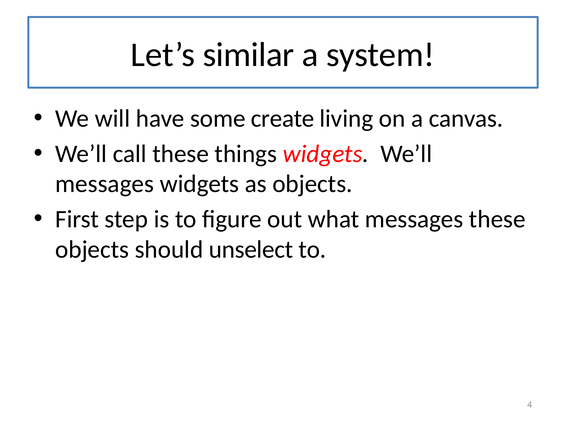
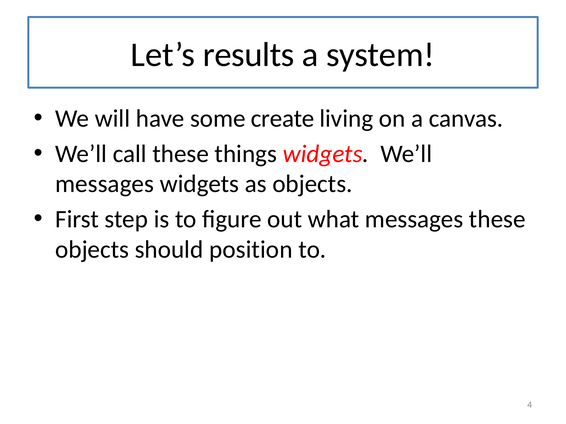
similar: similar -> results (249, 55)
unselect: unselect -> position (251, 250)
